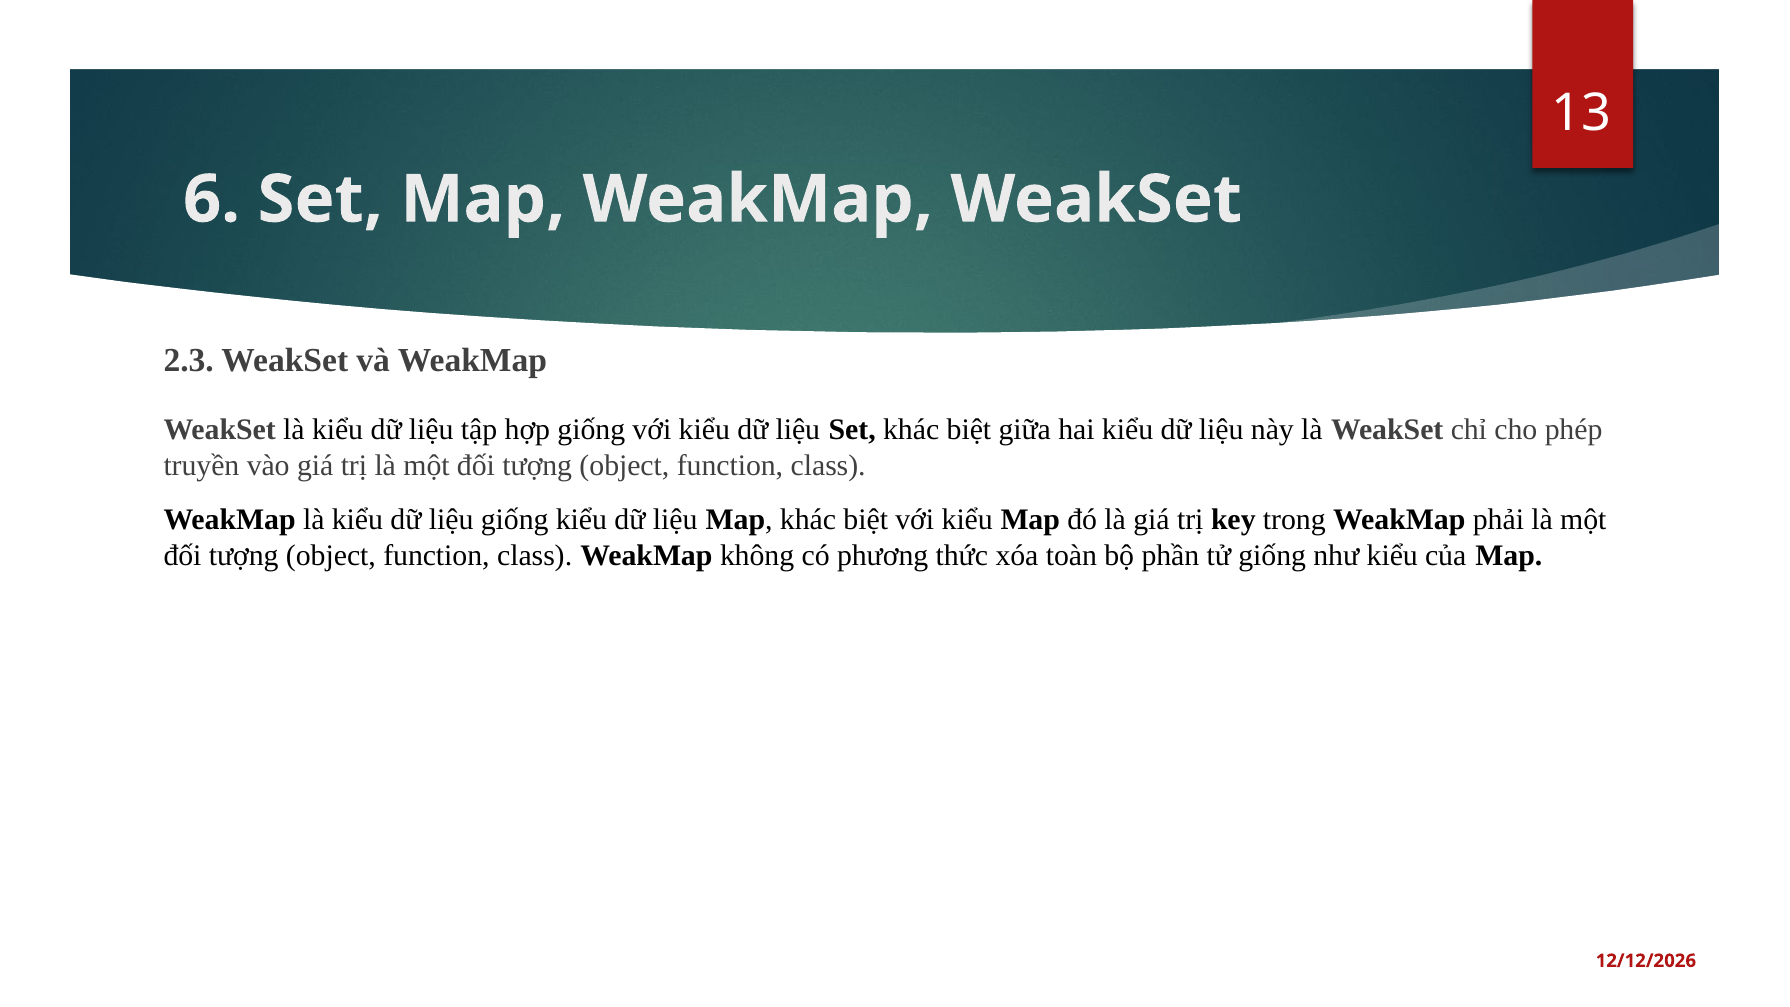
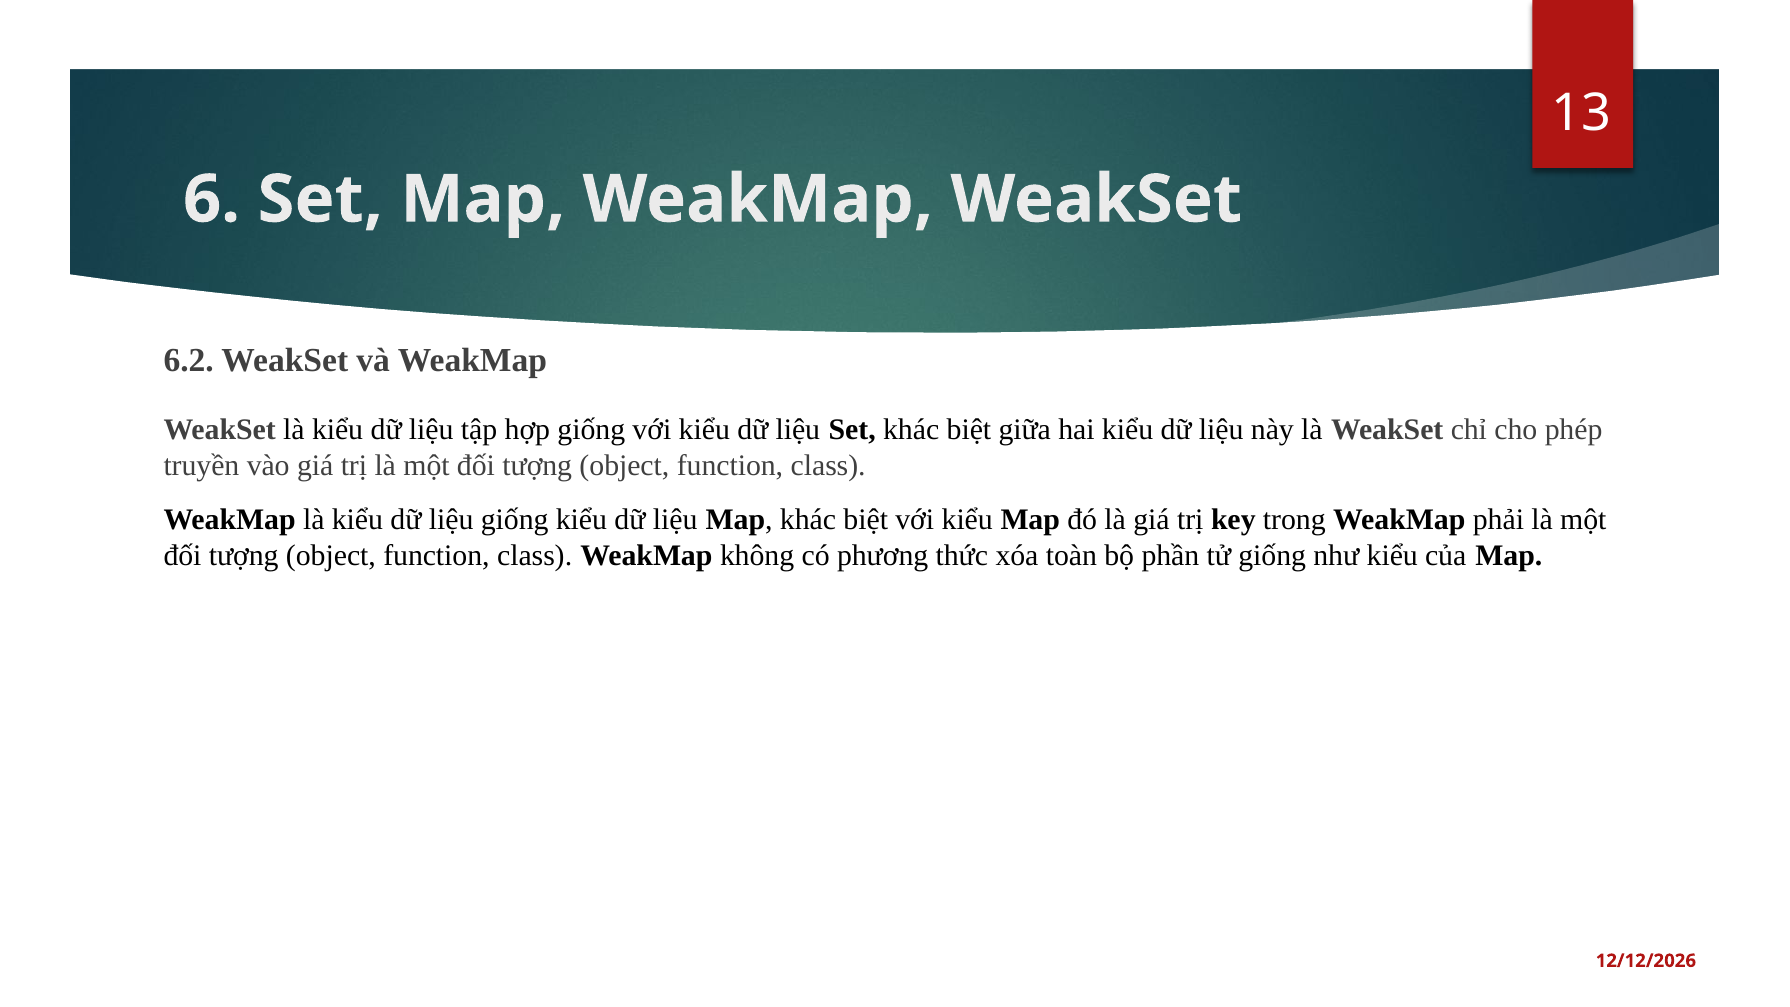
2.3: 2.3 -> 6.2 (189, 360)
